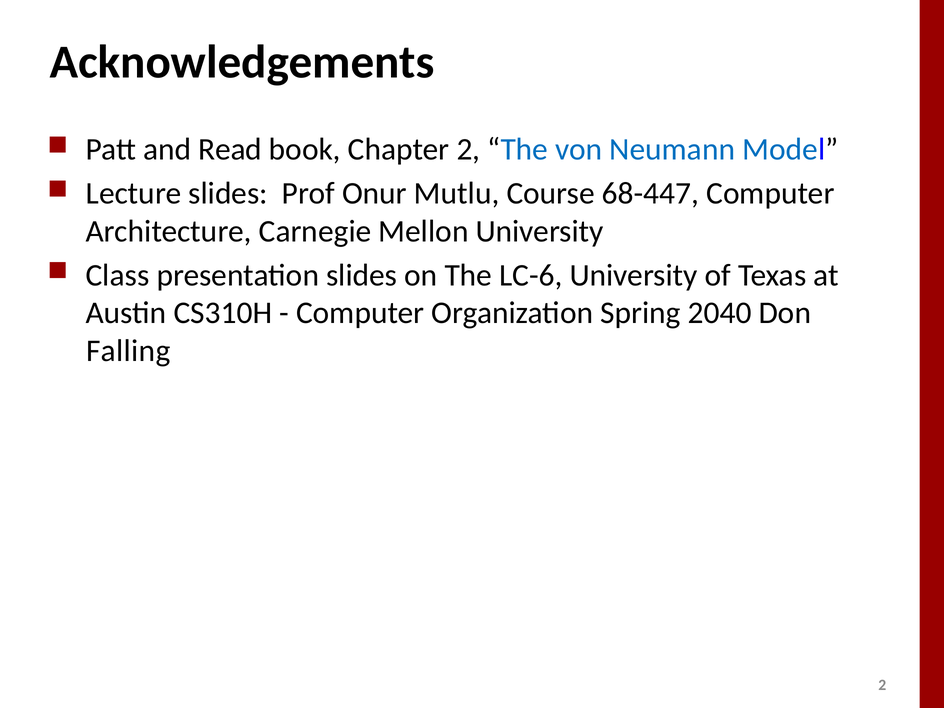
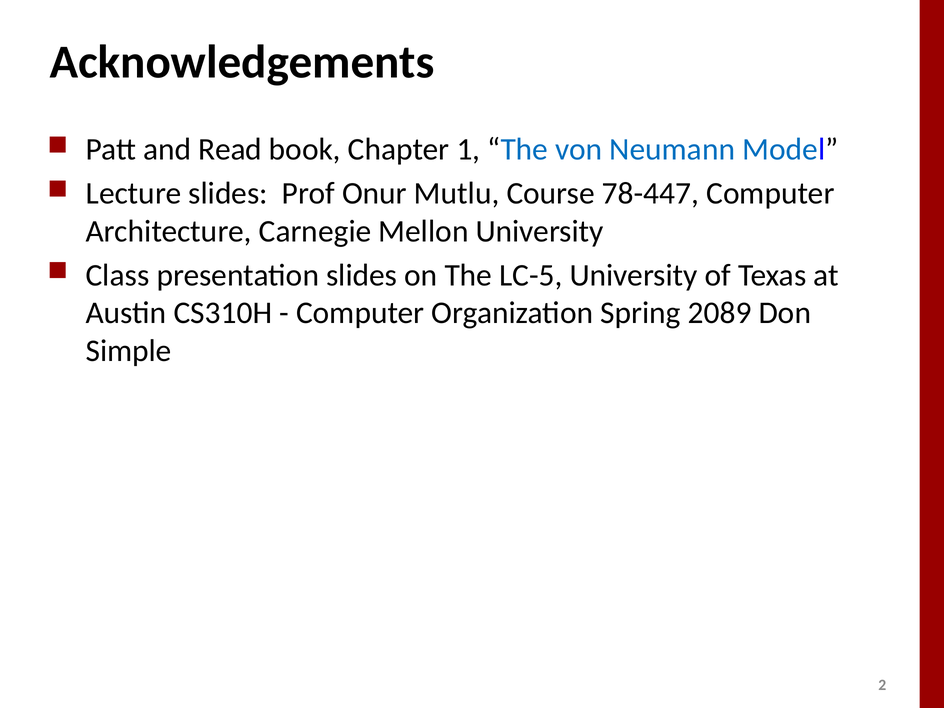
Chapter 2: 2 -> 1 (468, 149)
68-447: 68-447 -> 78-447 (650, 193)
LC-6: LC-6 -> LC-5 (531, 275)
2040: 2040 -> 2089 (720, 313)
Falling: Falling -> Simple (129, 351)
